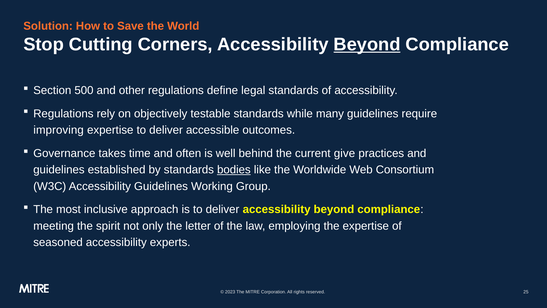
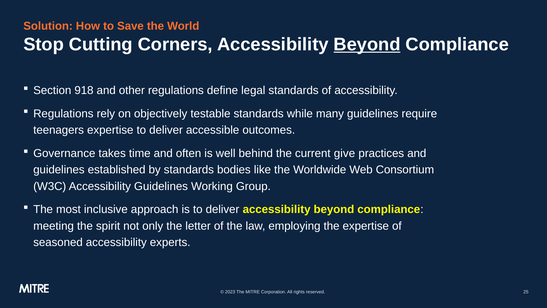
500: 500 -> 918 (84, 90)
improving: improving -> teenagers (59, 130)
bodies underline: present -> none (234, 170)
